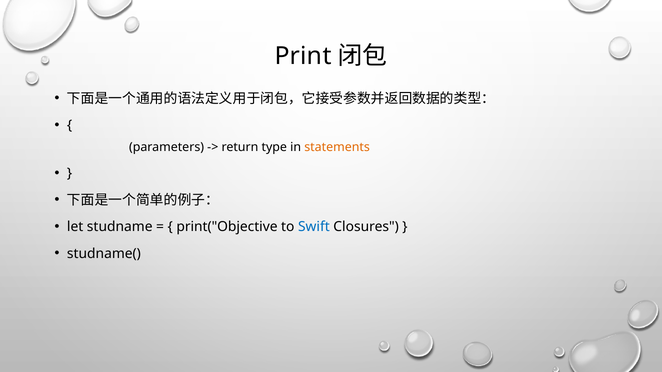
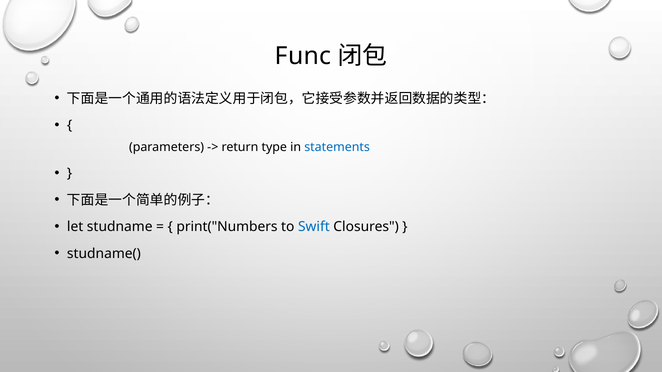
Print: Print -> Func (303, 56)
statements colour: orange -> blue (337, 147)
print("Objective: print("Objective -> print("Numbers (227, 227)
